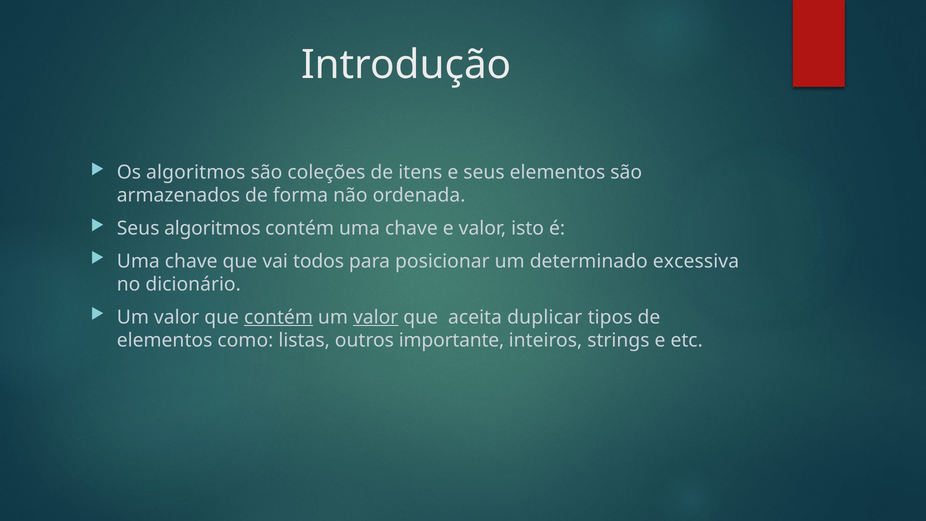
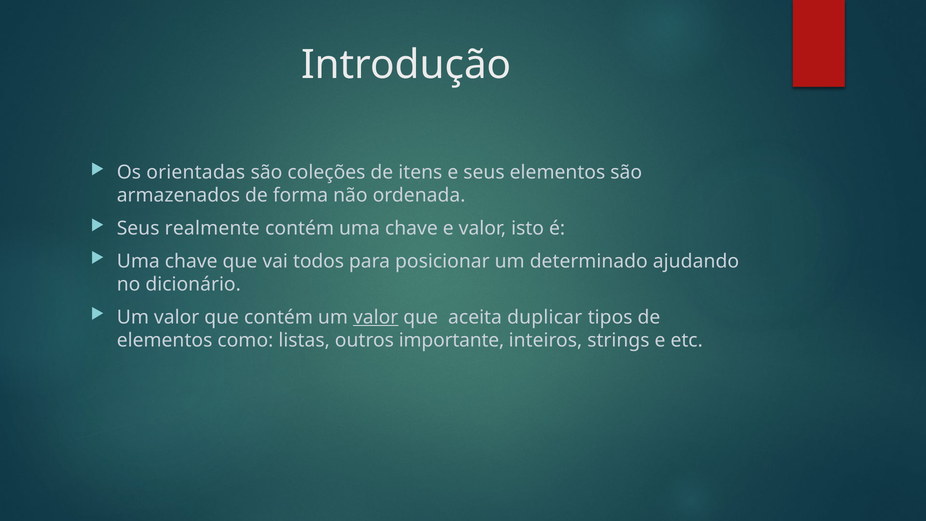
Os algoritmos: algoritmos -> orientadas (196, 172)
Seus algoritmos: algoritmos -> realmente (212, 228)
excessiva: excessiva -> ajudando (696, 261)
contém underline: present -> none (279, 317)
